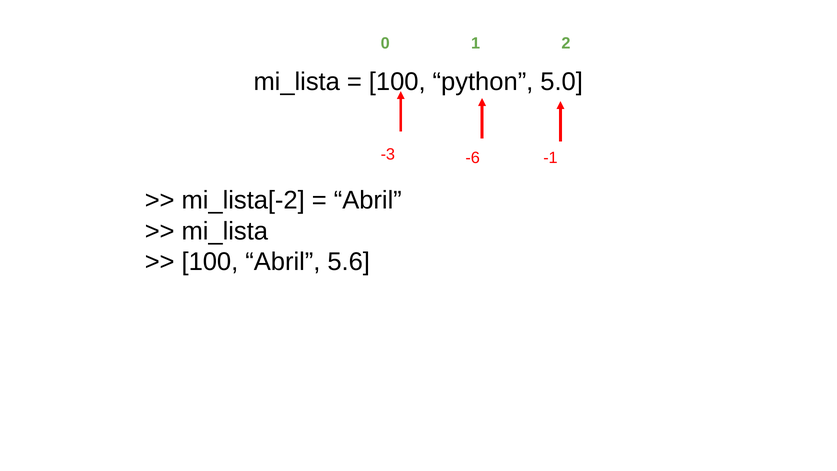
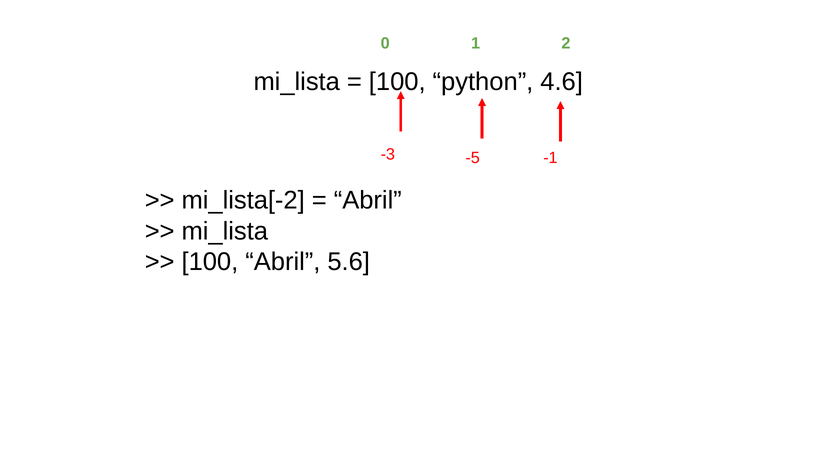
5.0: 5.0 -> 4.6 (562, 82)
-6: -6 -> -5 (473, 158)
